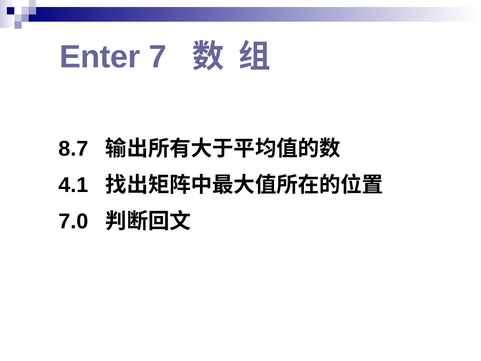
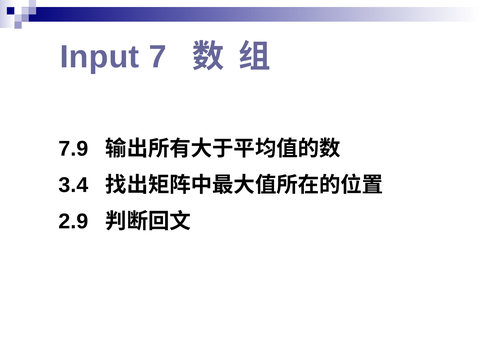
Enter: Enter -> Input (100, 57)
8.7: 8.7 -> 7.9 (73, 149)
4.1: 4.1 -> 3.4 (73, 185)
7.0: 7.0 -> 2.9 (73, 221)
